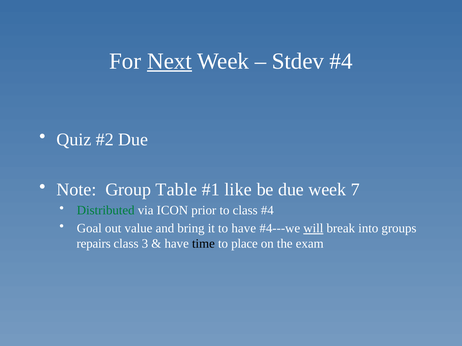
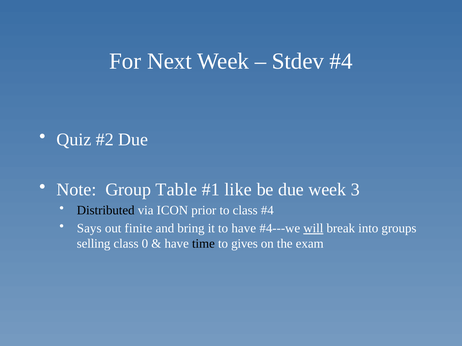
Next underline: present -> none (169, 61)
7: 7 -> 3 (355, 190)
Distributed colour: green -> black (106, 211)
Goal: Goal -> Says (89, 229)
value: value -> finite (138, 229)
repairs: repairs -> selling (94, 244)
3: 3 -> 0 (145, 244)
place: place -> gives (244, 244)
